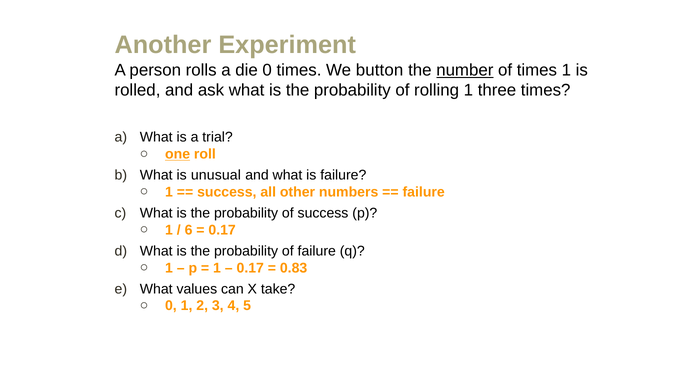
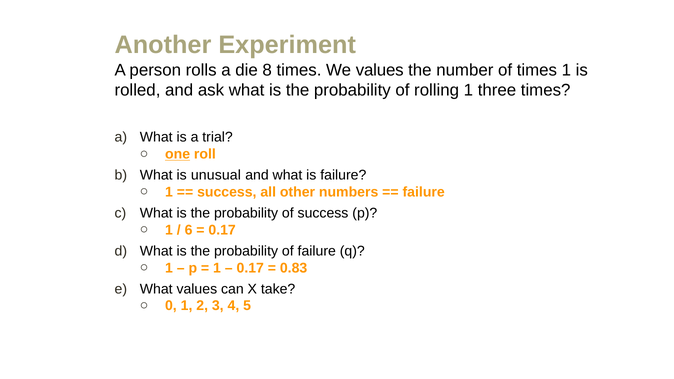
die 0: 0 -> 8 (267, 70)
We button: button -> values (380, 70)
number underline: present -> none (465, 70)
